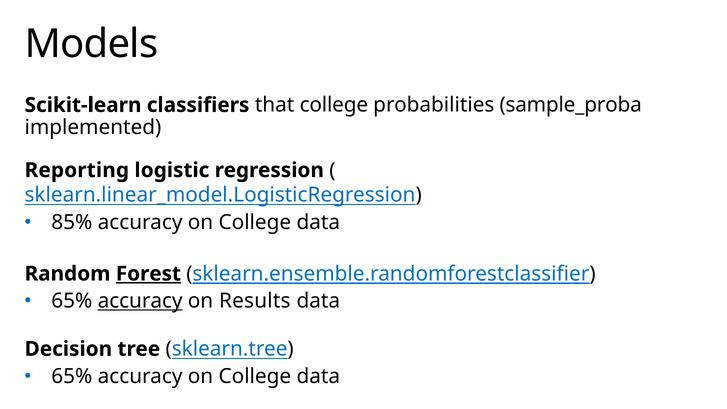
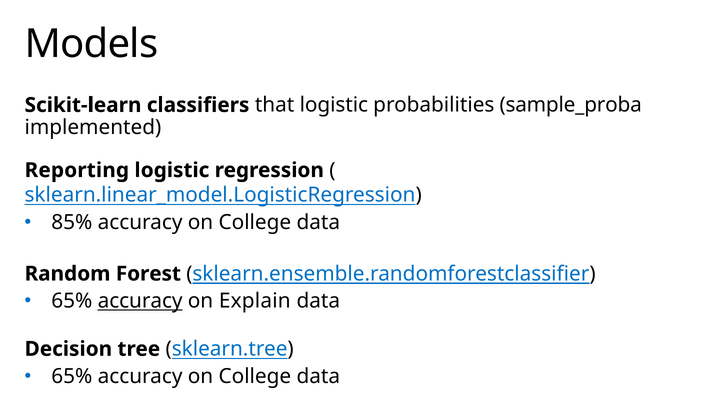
that college: college -> logistic (334, 105)
Forest underline: present -> none (148, 274)
Results: Results -> Explain (255, 301)
